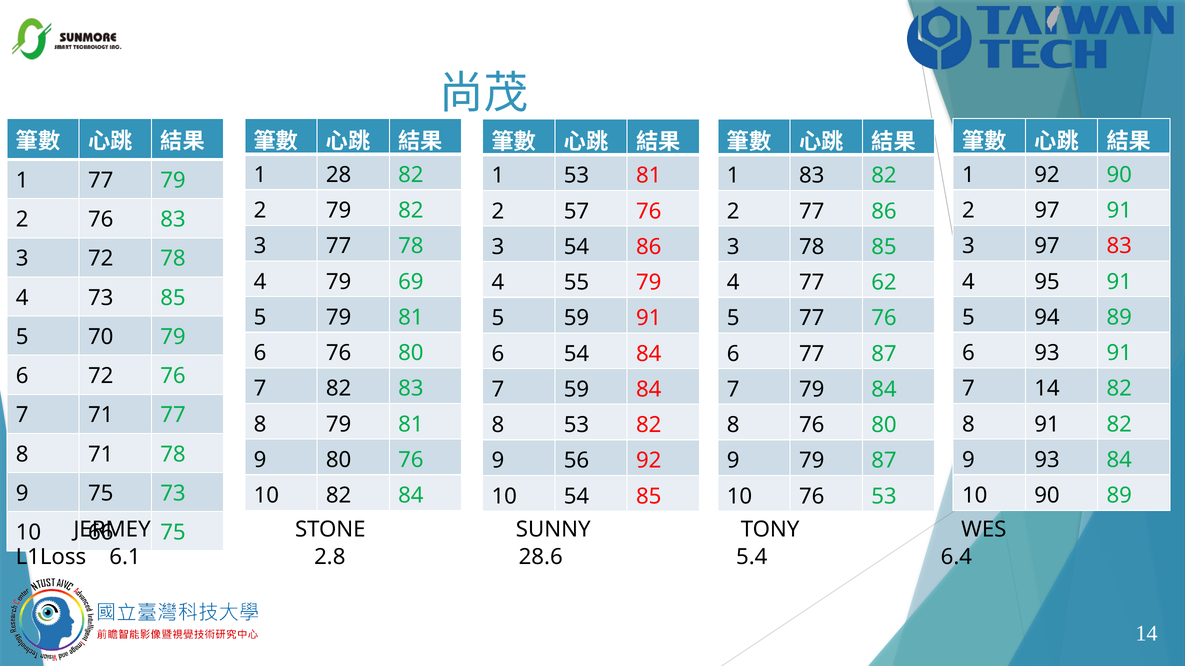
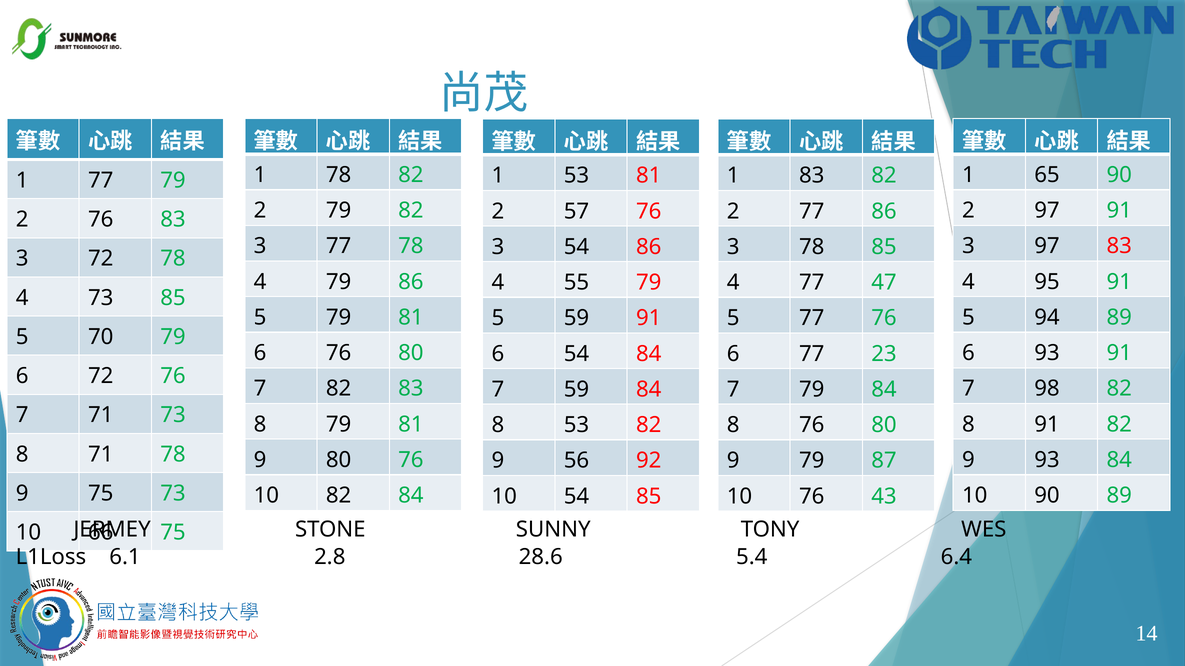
1 28: 28 -> 78 (339, 175)
1 92: 92 -> 65 (1047, 175)
79 69: 69 -> 86 (411, 282)
62: 62 -> 47 (884, 283)
77 87: 87 -> 23 (884, 354)
7 14: 14 -> 98 (1047, 389)
71 77: 77 -> 73 (173, 415)
76 53: 53 -> 43 (884, 497)
